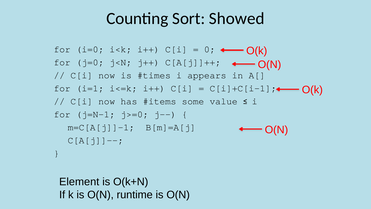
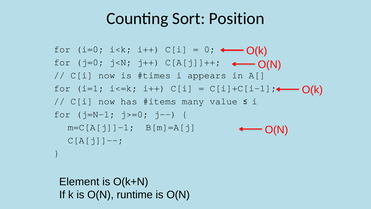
Showed: Showed -> Position (237, 19)
some: some -> many (193, 101)
